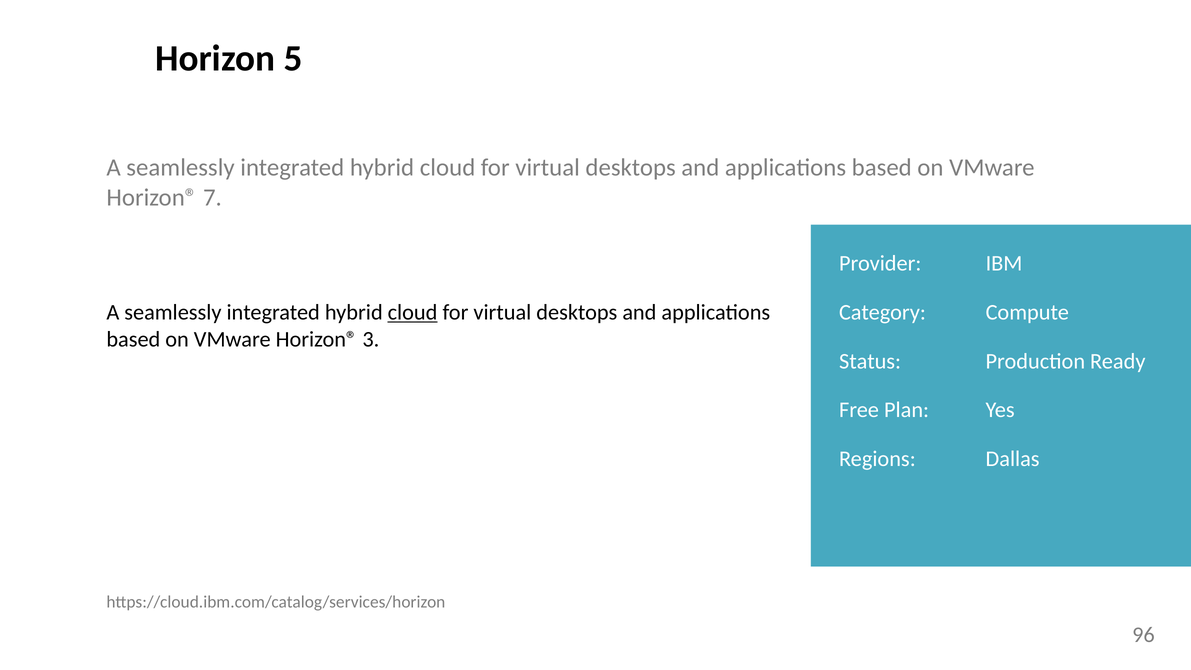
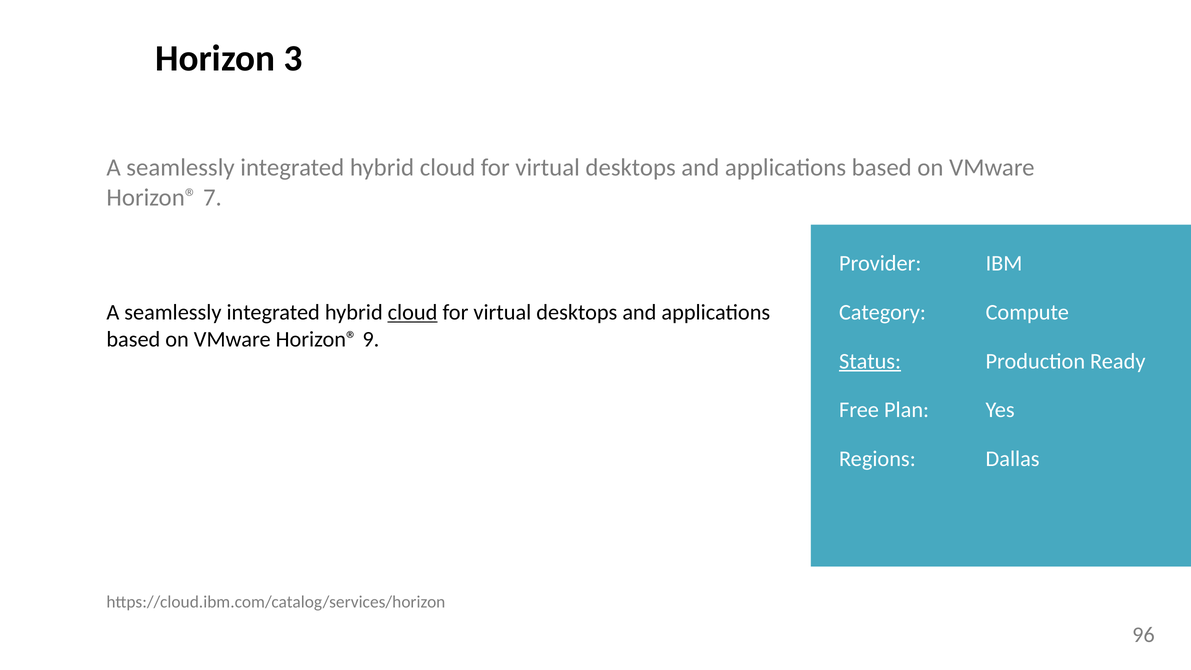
5: 5 -> 3 (293, 59)
3: 3 -> 9 (371, 339)
Status underline: none -> present (870, 361)
